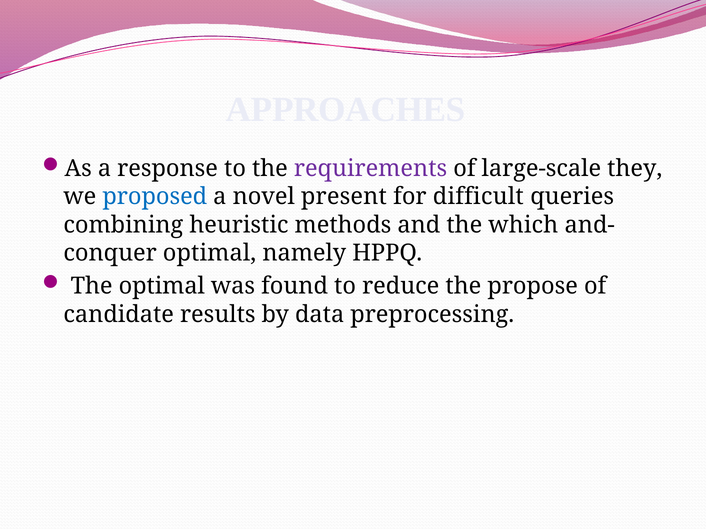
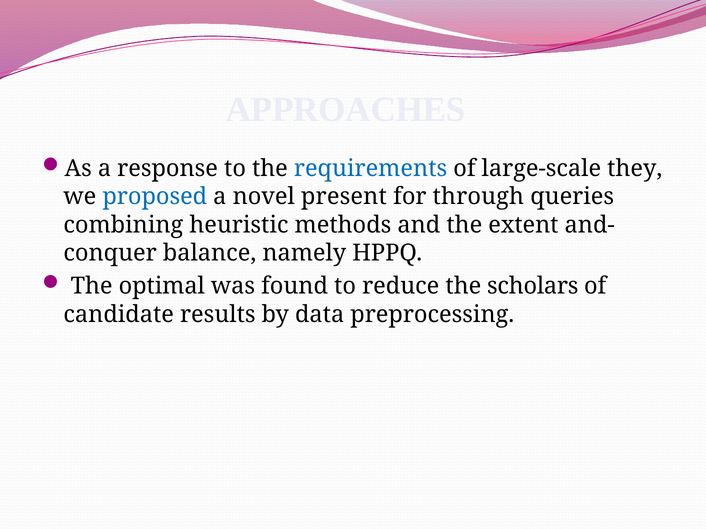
requirements colour: purple -> blue (371, 169)
difficult: difficult -> through (478, 197)
which: which -> extent (523, 225)
optimal: optimal -> balance (210, 253)
propose: propose -> scholars (533, 286)
